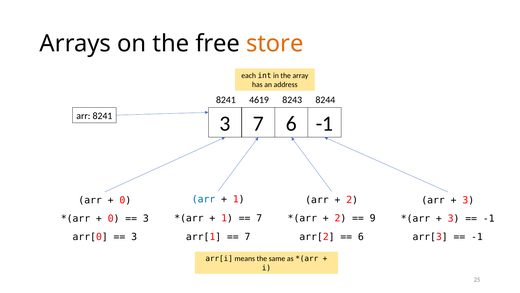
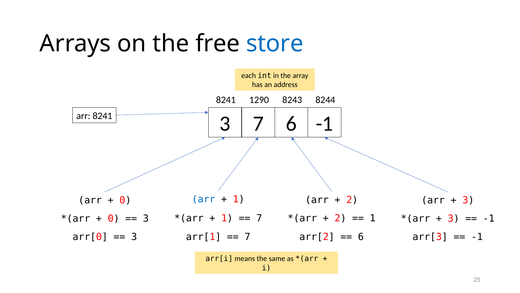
store colour: orange -> blue (275, 44)
4619: 4619 -> 1290 (259, 100)
9: 9 -> 1 (373, 218)
